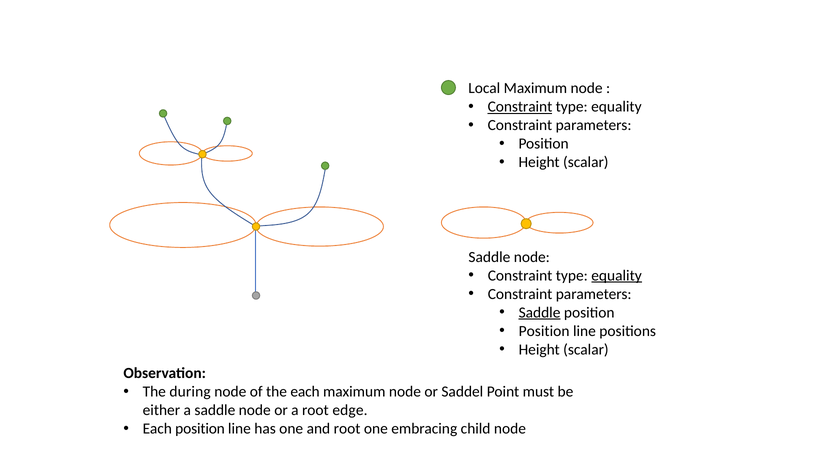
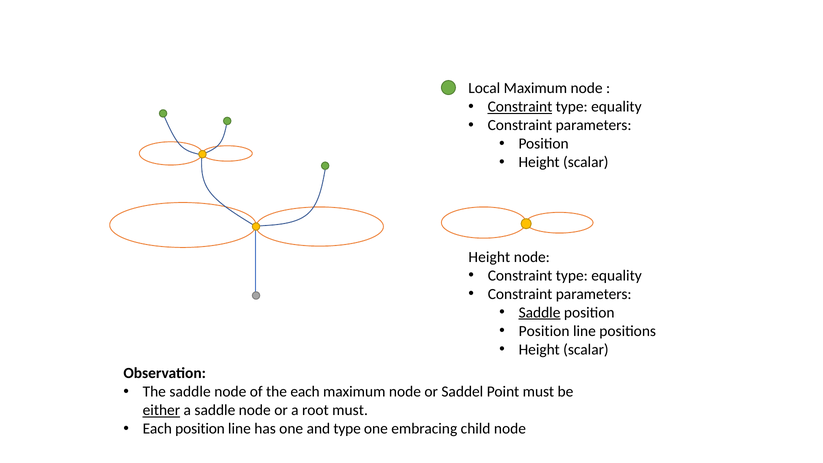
Saddle: Saddle -> Height (489, 257)
equality underline: present -> none (617, 275)
The during: during -> saddle (190, 392)
either underline: none -> present (161, 410)
root edge: edge -> must (350, 410)
and root: root -> type (347, 429)
